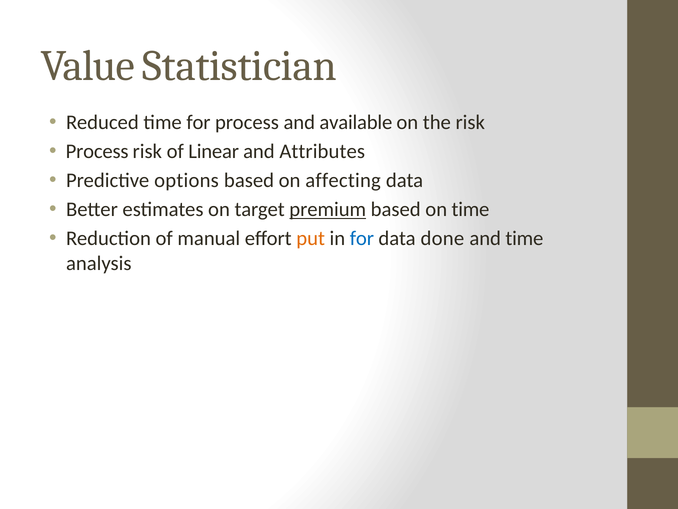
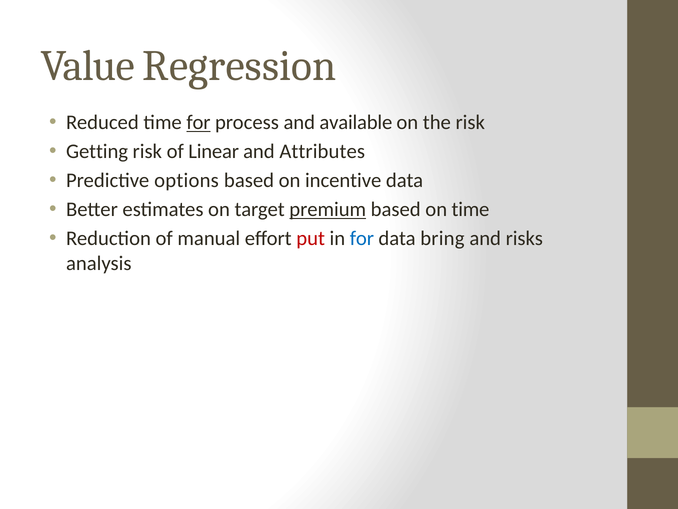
Statistician: Statistician -> Regression (239, 66)
for underline: none -> present (199, 122)
Process: Process -> Getting (97, 151)
affecting: affecting -> incentive (343, 180)
put colour: orange -> red (311, 238)
done: done -> bring (442, 238)
and time: time -> risks (524, 238)
